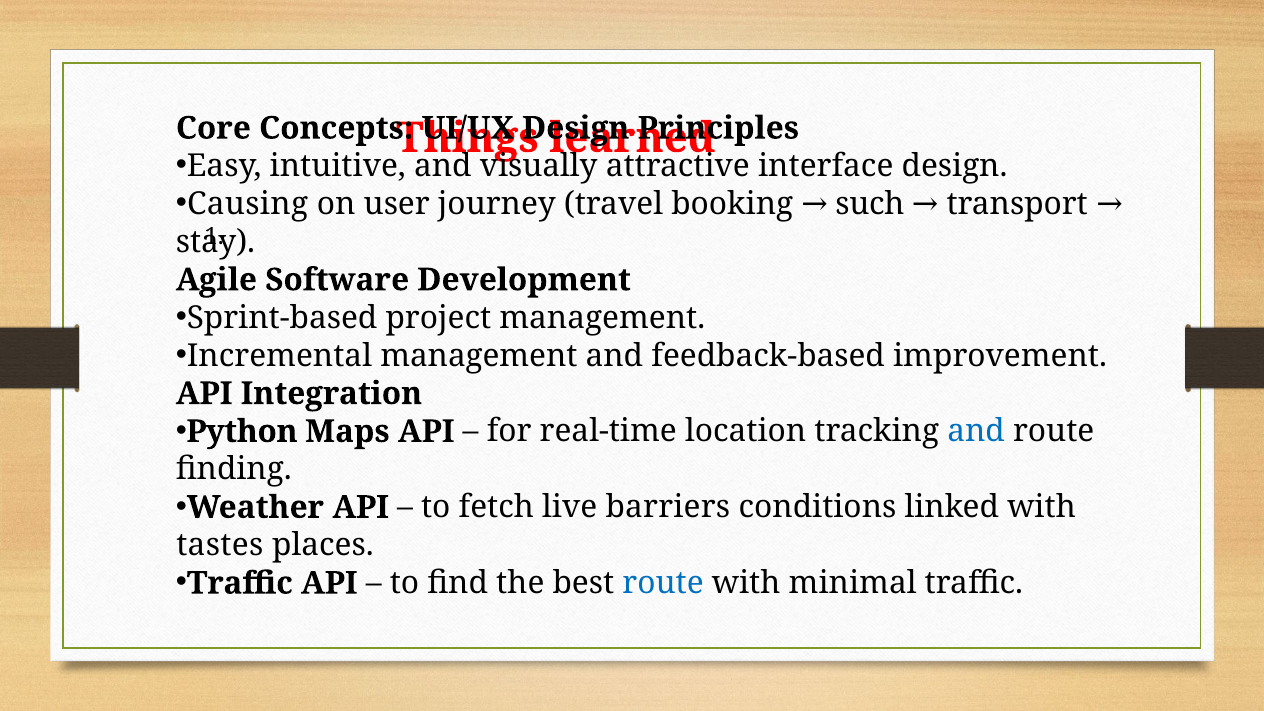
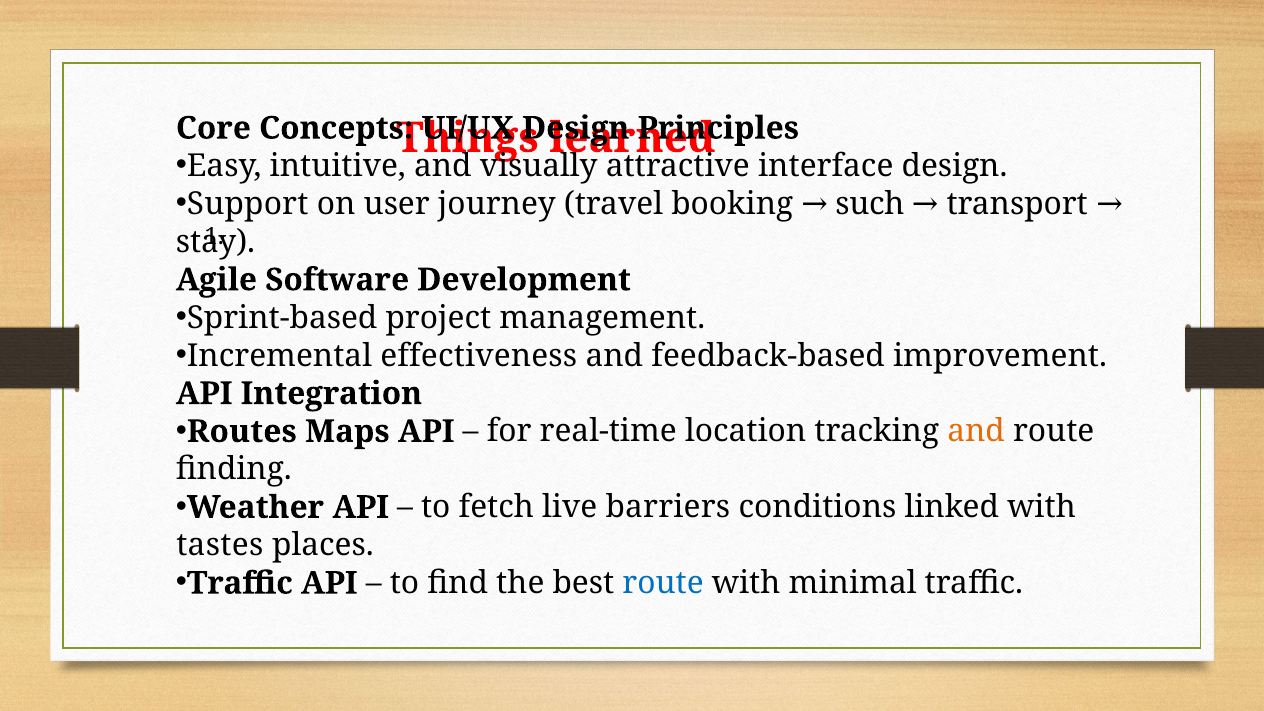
Causing: Causing -> Support (248, 204)
Incremental management: management -> effectiveness (479, 356)
Python: Python -> Routes (242, 432)
and colour: blue -> orange (976, 432)
